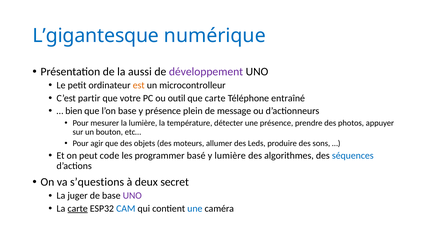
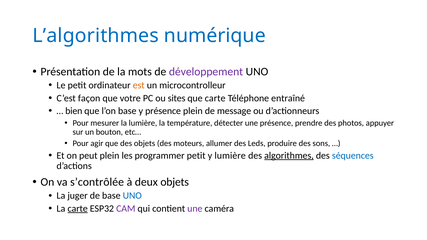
L’gigantesque: L’gigantesque -> L’algorithmes (96, 36)
aussi: aussi -> mots (140, 72)
partir: partir -> façon (89, 98)
outil: outil -> sites (177, 98)
peut code: code -> plein (110, 156)
programmer basé: basé -> petit (196, 156)
algorithmes underline: none -> present (289, 156)
s’questions: s’questions -> s’contrôlée (97, 182)
deux secret: secret -> objets (175, 182)
UNO colour: purple -> blue (132, 196)
CAM colour: blue -> purple (126, 209)
une colour: blue -> purple (195, 209)
